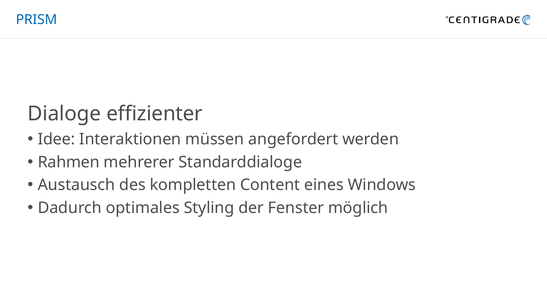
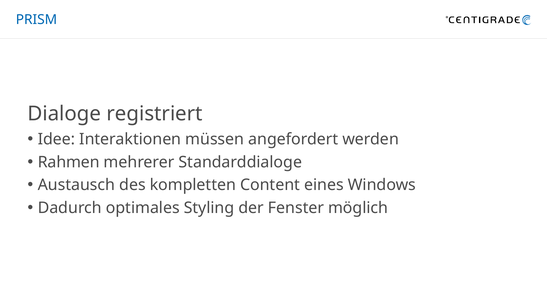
effizienter: effizienter -> registriert (155, 114)
